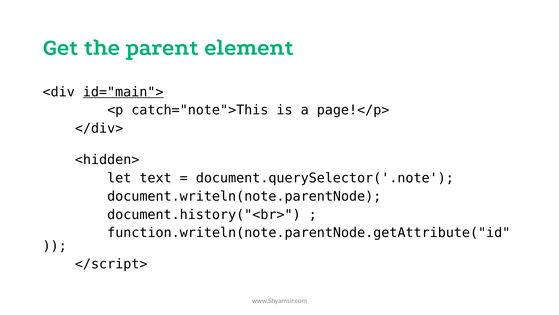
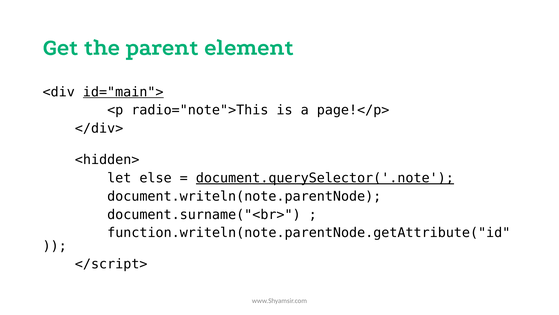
catch="note">This: catch="note">This -> radio="note">This (200, 110)
text: text -> else (156, 178)
document.querySelector('.note underline: none -> present (325, 178)
document.history("<br>: document.history("<br> -> document.surname("<br> (204, 214)
